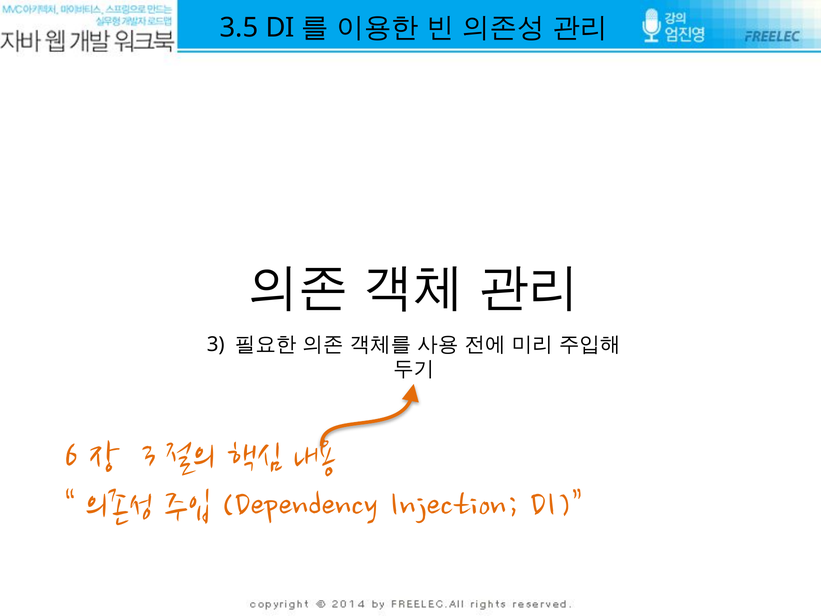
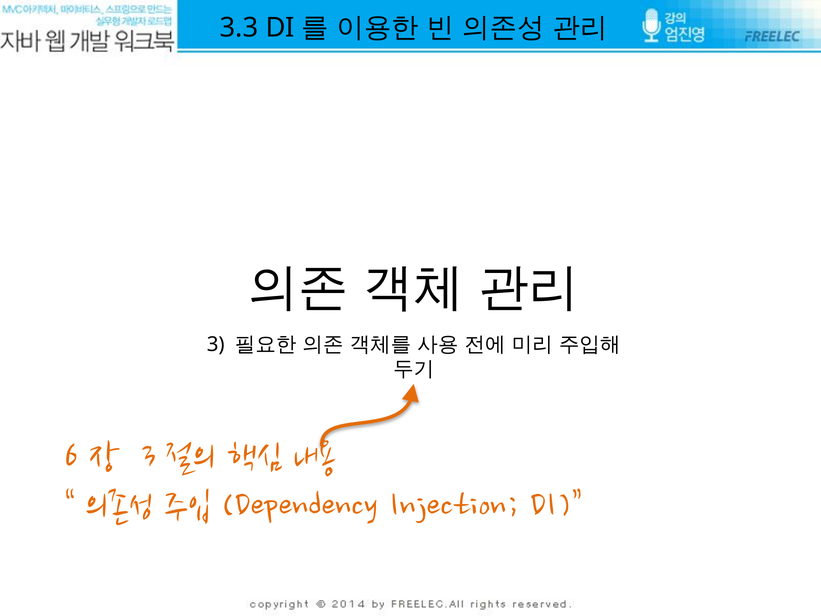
3.5: 3.5 -> 3.3 (239, 28)
